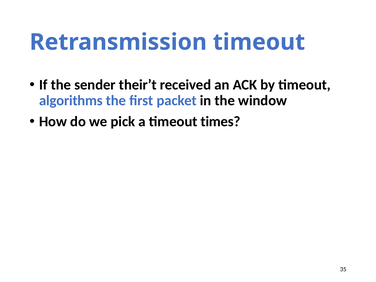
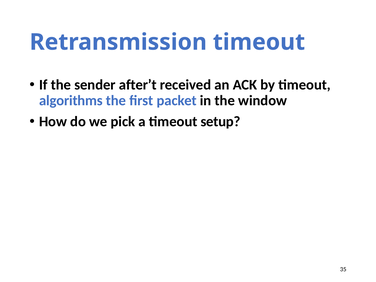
their’t: their’t -> after’t (138, 85)
times: times -> setup (220, 122)
